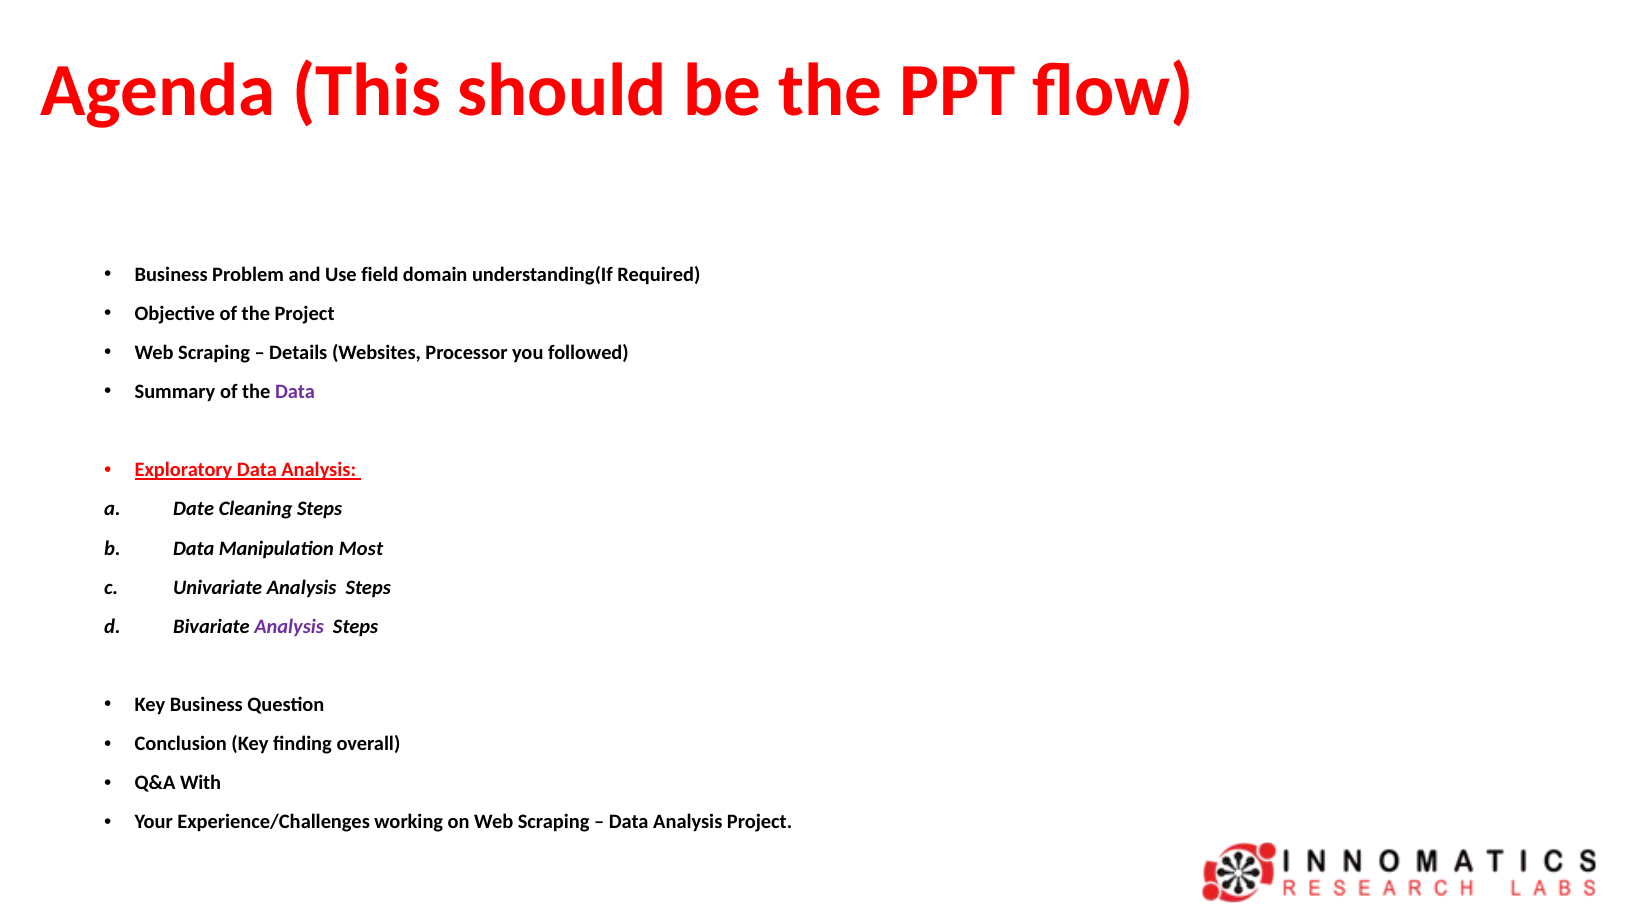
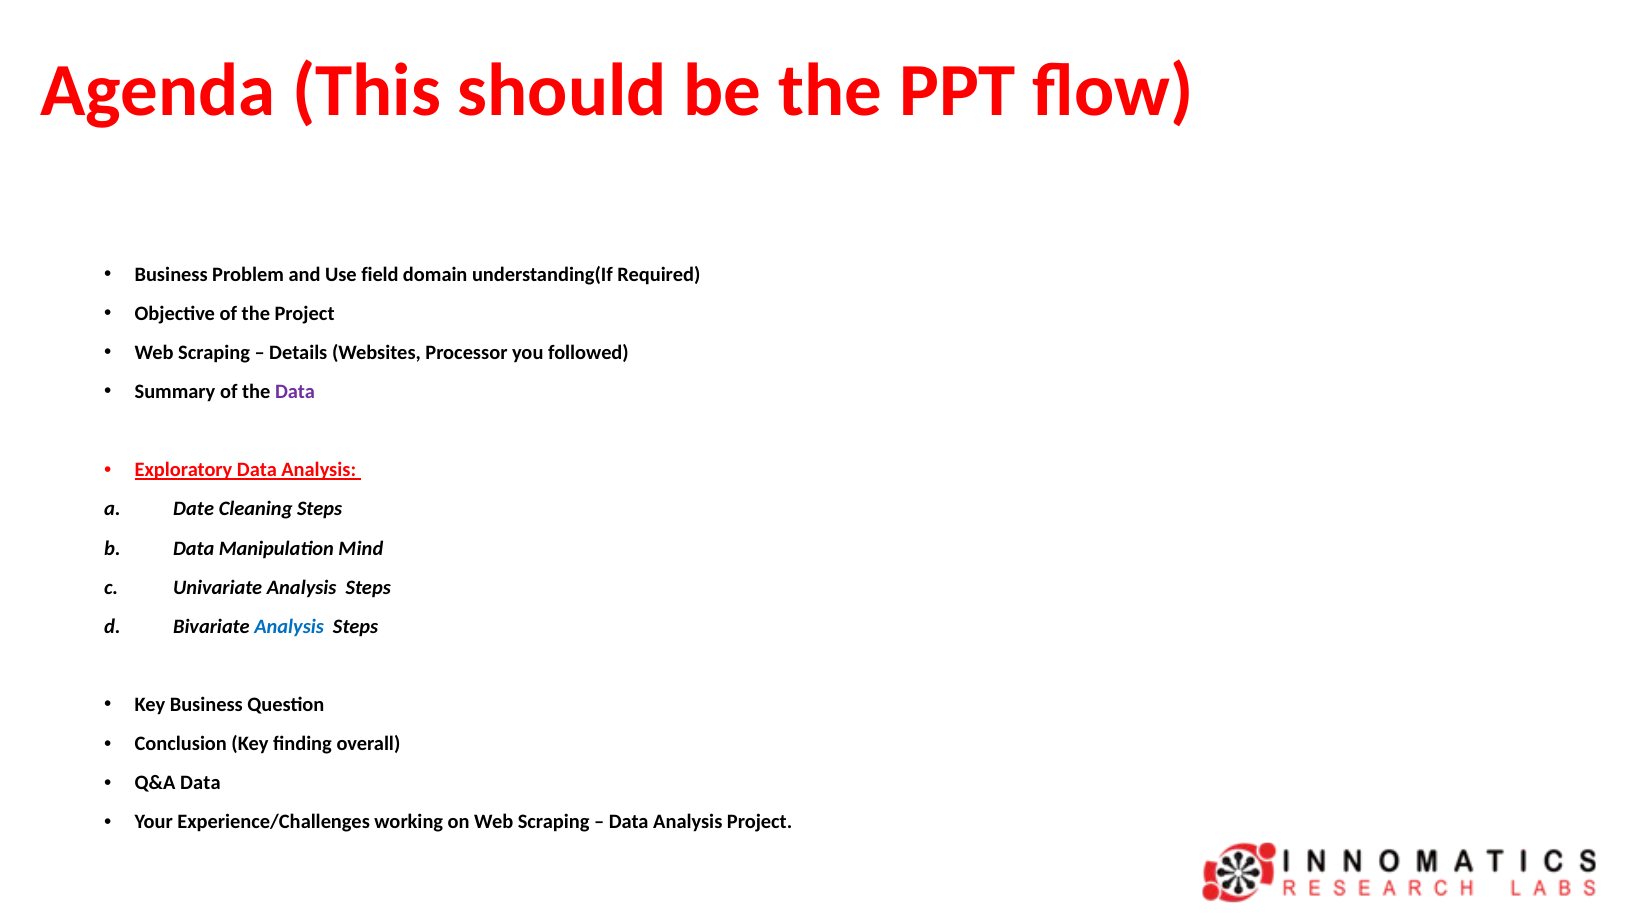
Most: Most -> Mind (361, 548)
Analysis colour: purple -> blue (289, 626)
Q&A With: With -> Data (200, 783)
